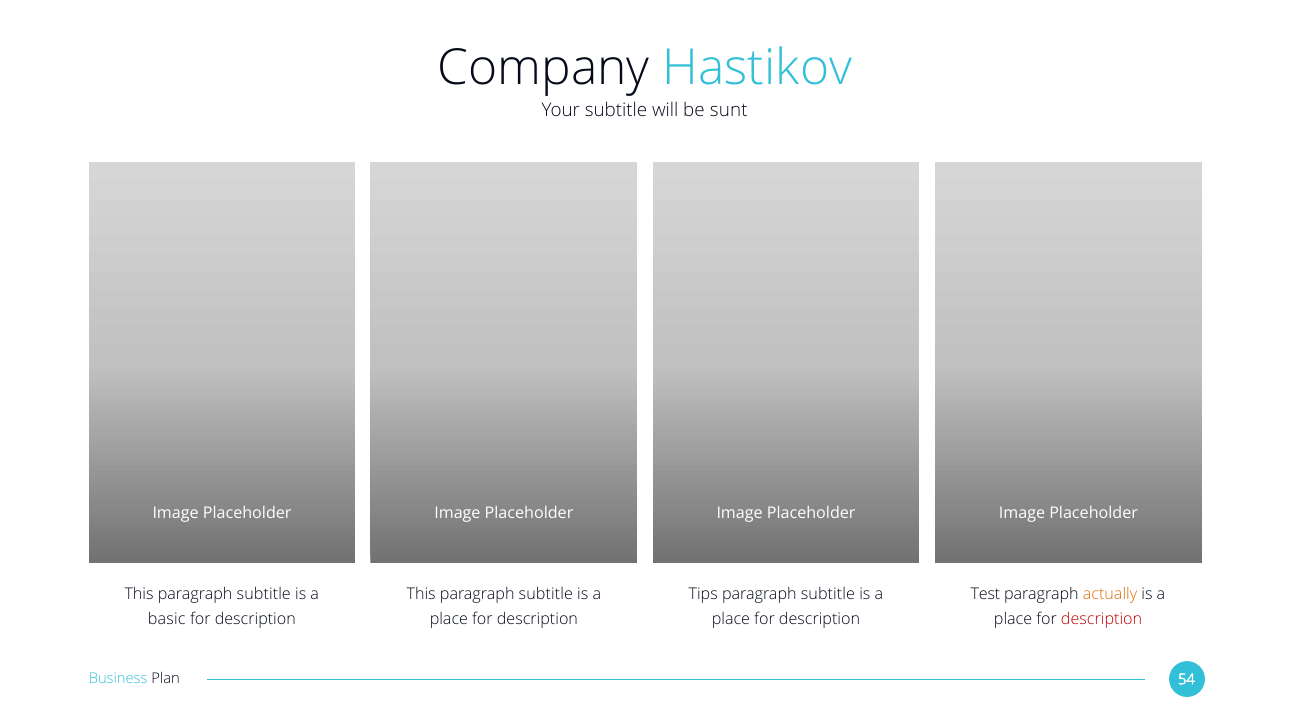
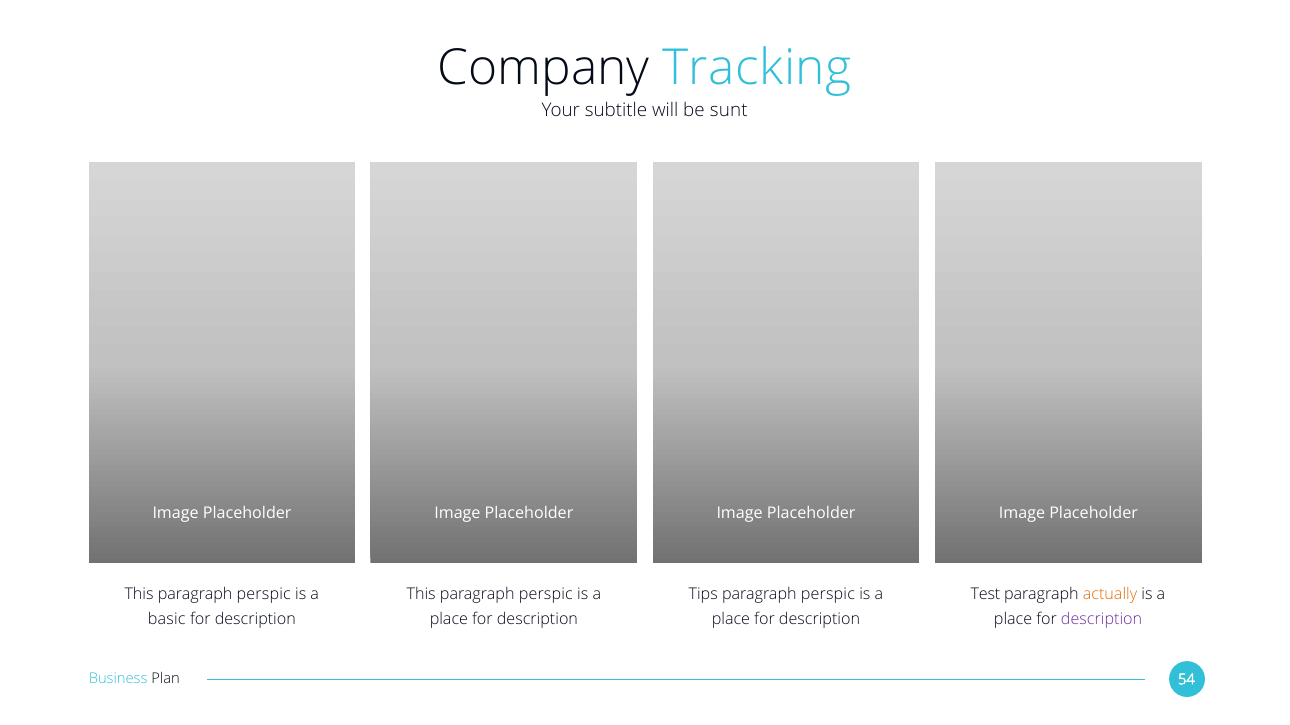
Hastikov: Hastikov -> Tracking (757, 68)
subtitle: subtitle -> perspic (264, 595)
subtitle: subtitle -> perspic (546, 595)
subtitle: subtitle -> perspic (828, 595)
description colour: red -> purple (1102, 620)
